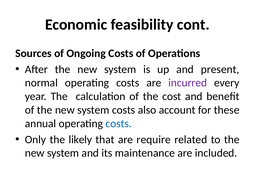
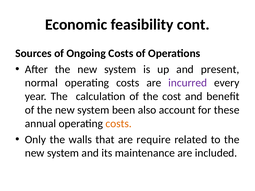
system costs: costs -> been (124, 110)
costs colour: blue -> orange (119, 124)
likely: likely -> walls (80, 140)
